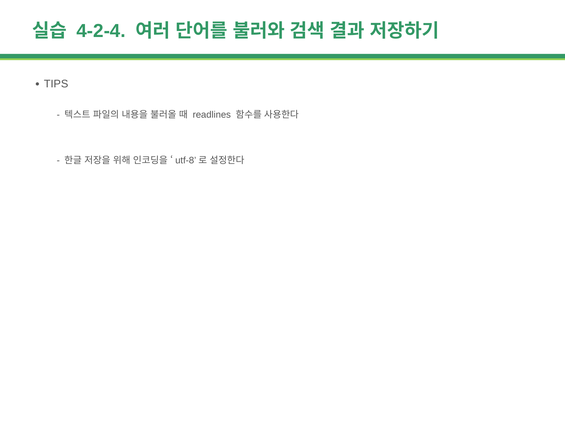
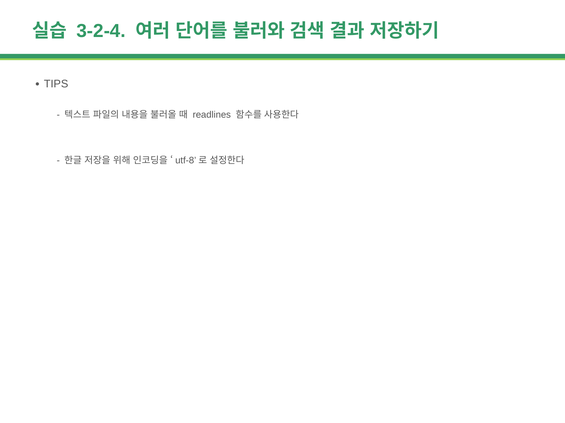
4-2-4: 4-2-4 -> 3-2-4 (101, 31)
